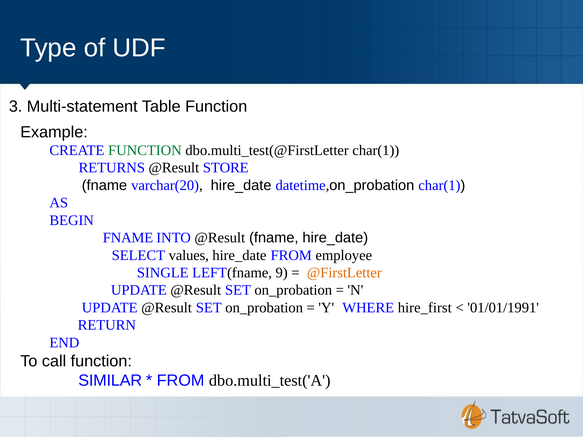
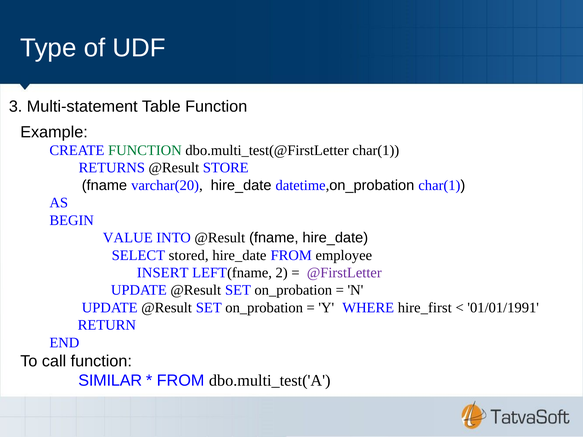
FNAME: FNAME -> VALUE (128, 238)
values: values -> stored (189, 255)
SINGLE: SINGLE -> INSERT (163, 273)
9: 9 -> 2 (282, 273)
@FirstLetter colour: orange -> purple (344, 273)
